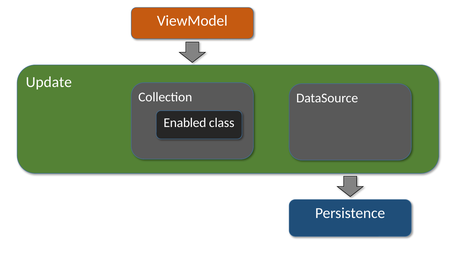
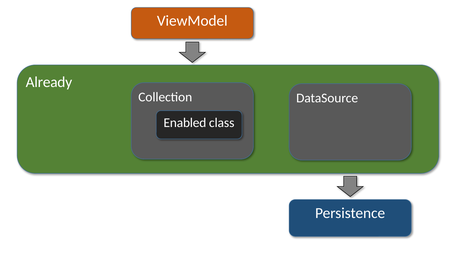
Update: Update -> Already (49, 82)
